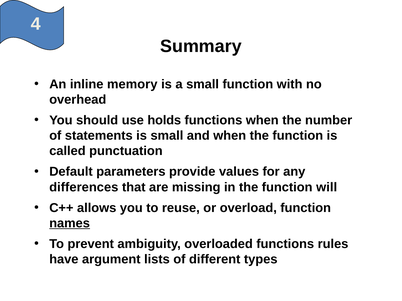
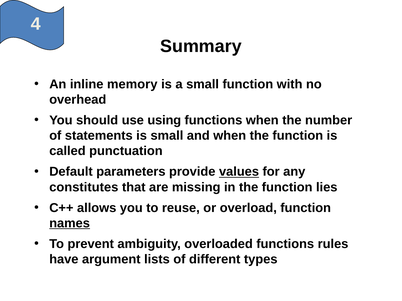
holds: holds -> using (164, 120)
values underline: none -> present (239, 172)
differences: differences -> constitutes (84, 187)
will: will -> lies (327, 187)
